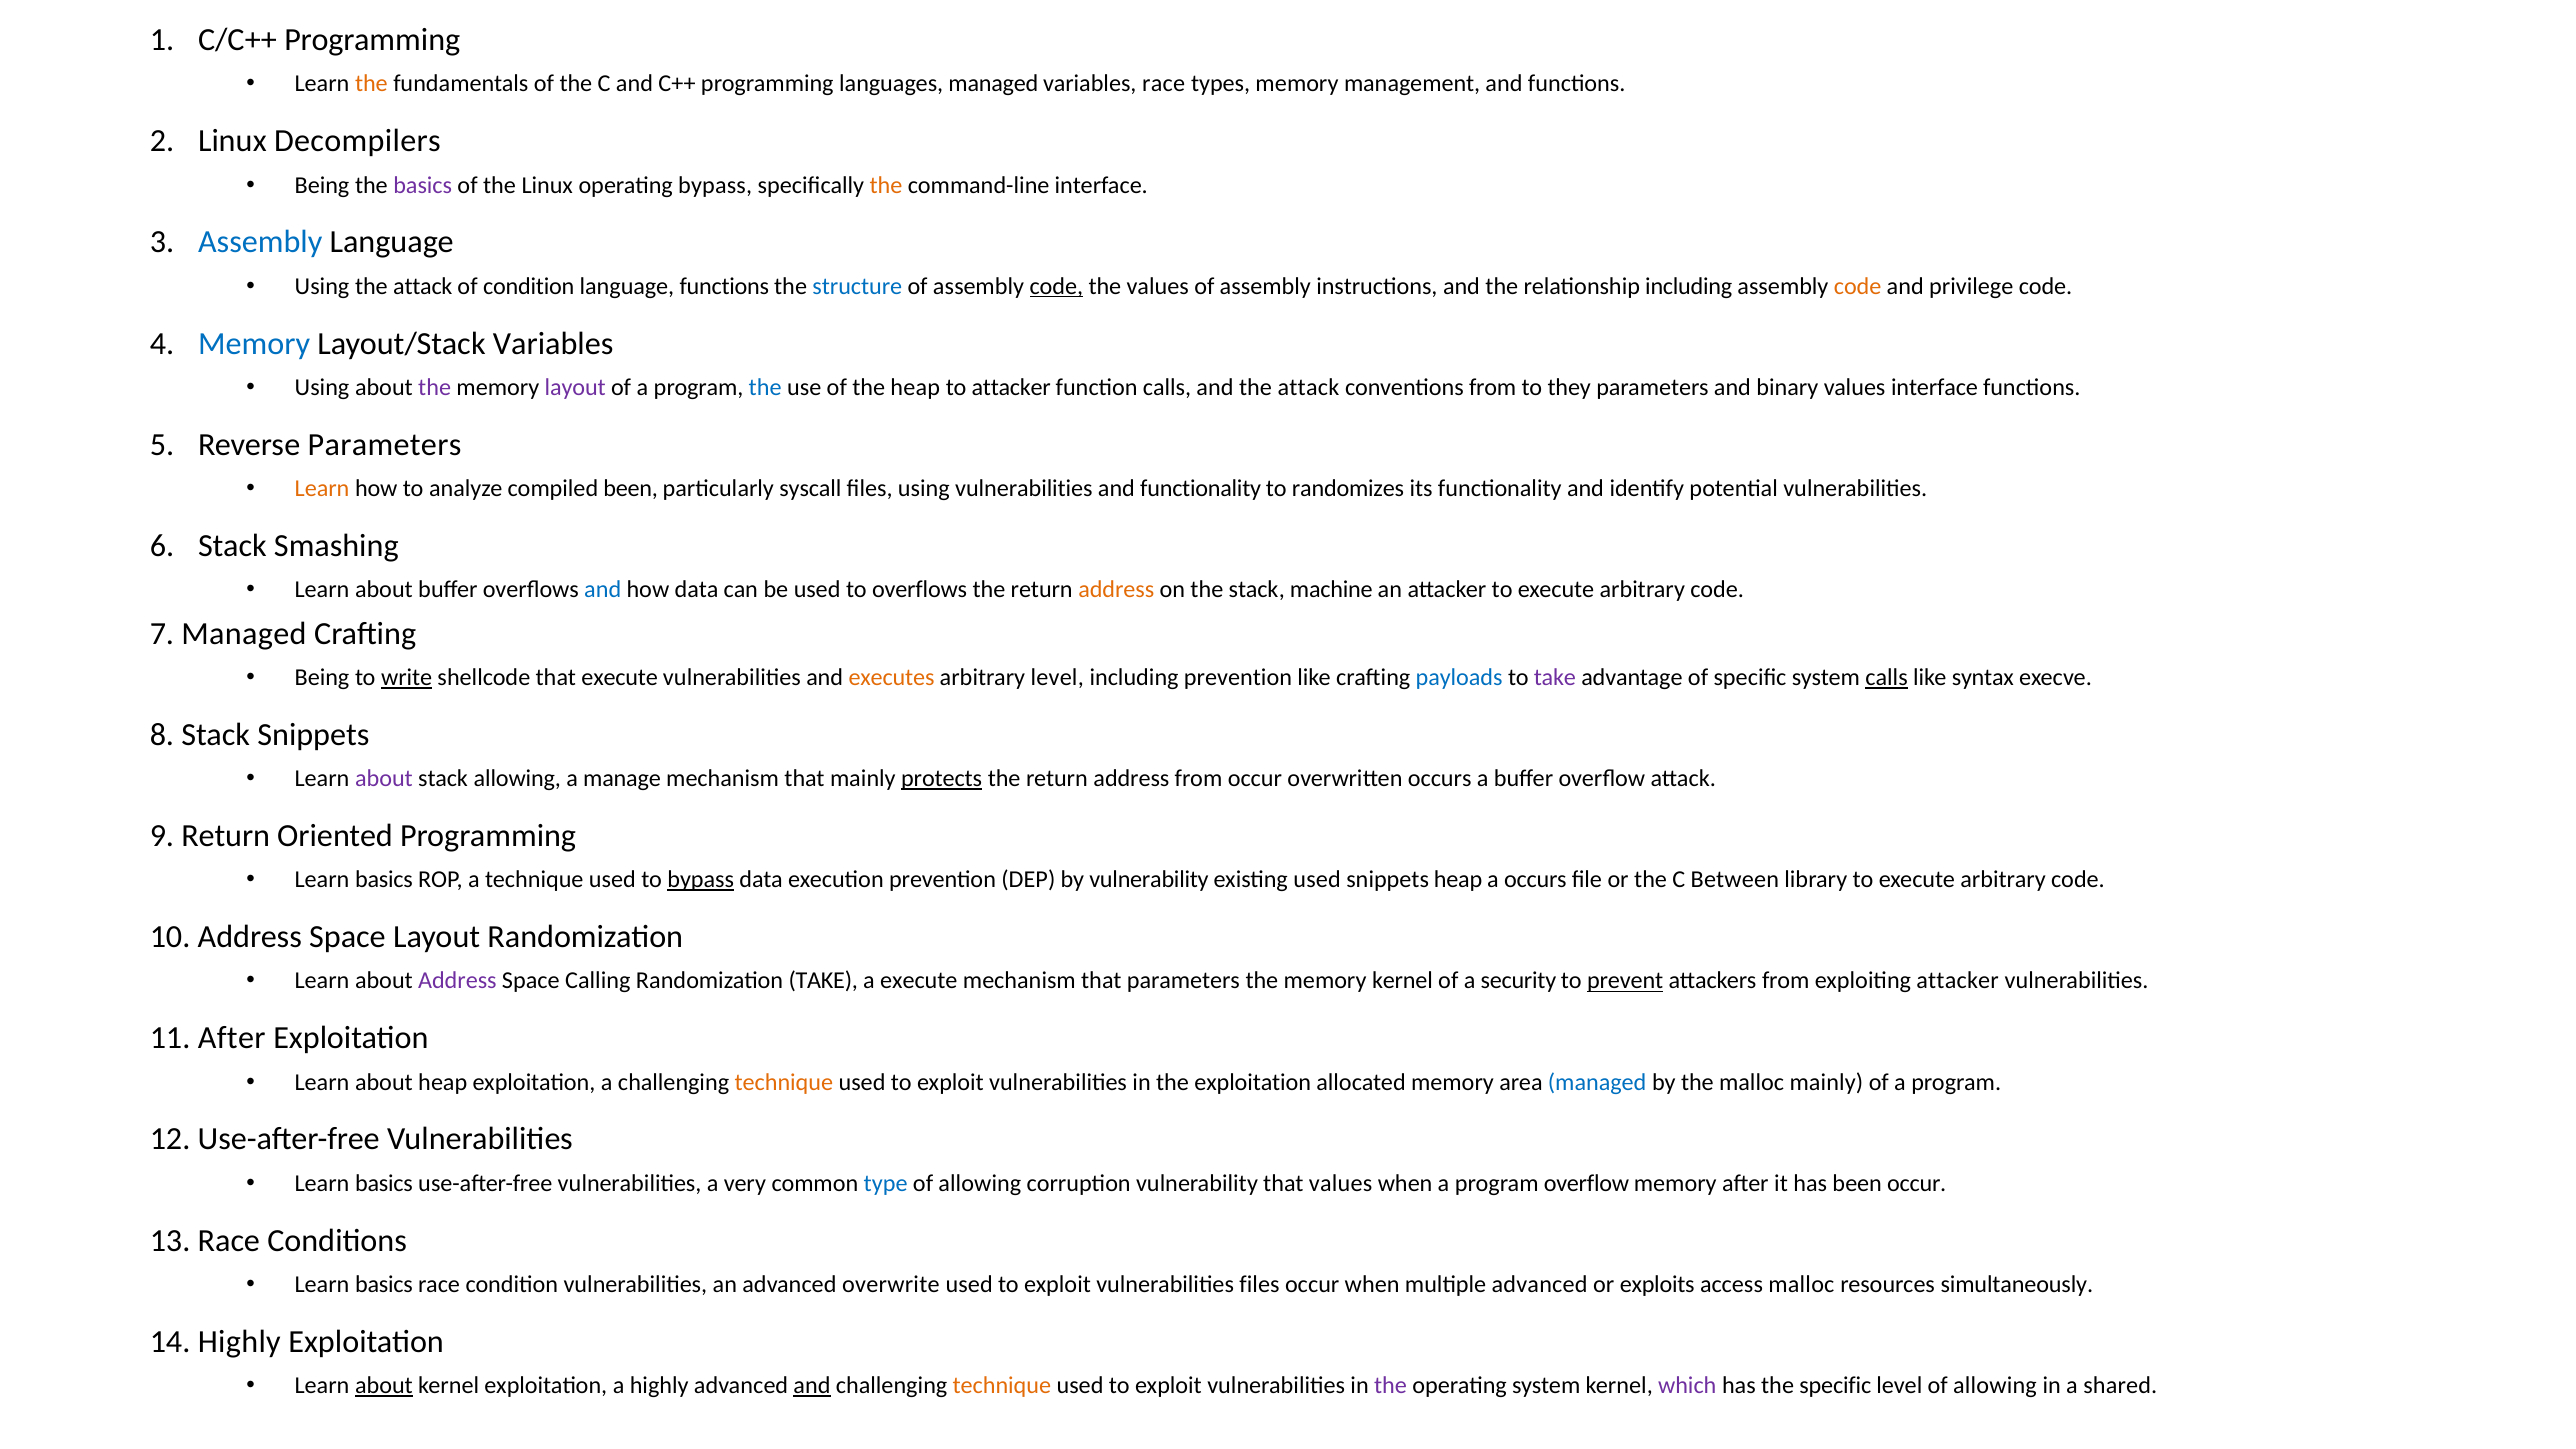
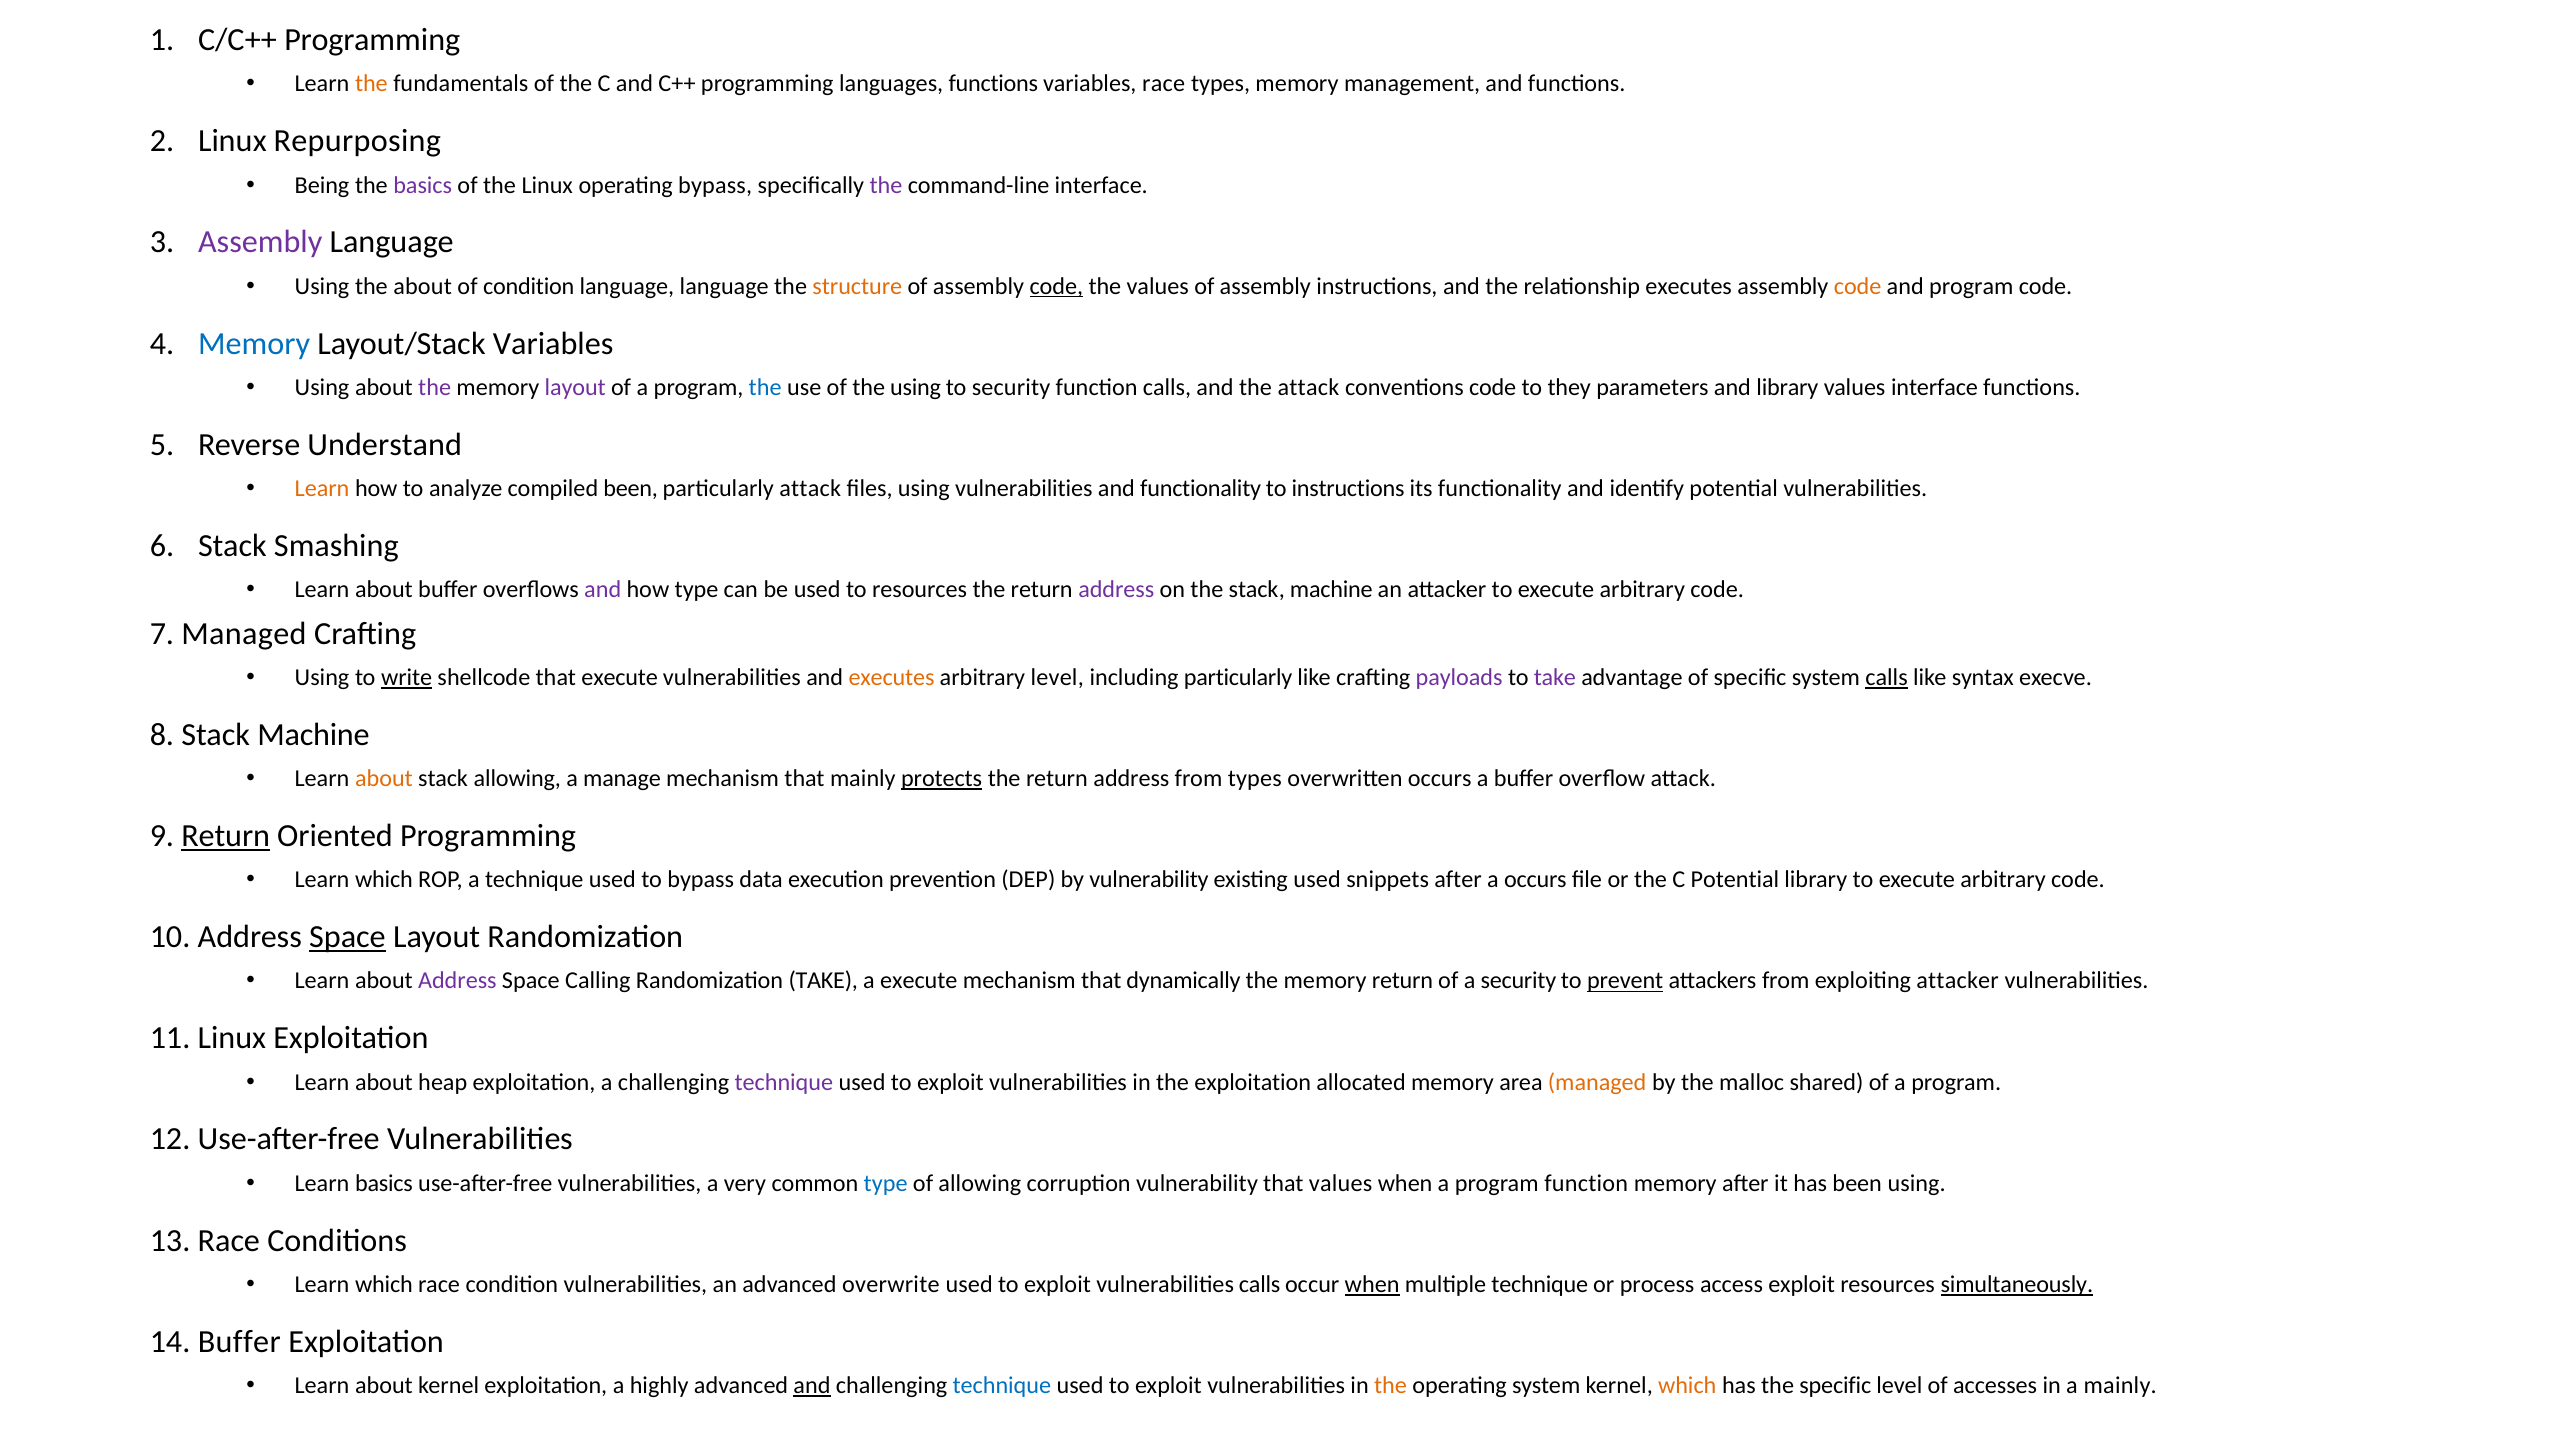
languages managed: managed -> functions (993, 84)
Decompilers: Decompilers -> Repurposing (357, 141)
the colour: orange -> purple (886, 185)
Assembly colour: blue -> purple (260, 242)
attack: attack -> about (423, 286)
language functions: functions -> language (724, 286)
structure colour: blue -> orange (857, 286)
relationship including: including -> executes (1689, 286)
and privilege: privilege -> program (1971, 286)
the heap: heap -> using (915, 387)
to attacker: attacker -> security (1011, 387)
conventions from: from -> code (1493, 387)
and binary: binary -> library (1787, 387)
Reverse Parameters: Parameters -> Understand (385, 445)
particularly syscall: syscall -> attack (810, 489)
to randomizes: randomizes -> instructions (1348, 489)
and colour: blue -> purple (603, 590)
how data: data -> type (697, 590)
to overflows: overflows -> resources (920, 590)
address colour: orange -> purple (1116, 590)
Being: Being -> Using (322, 677)
including prevention: prevention -> particularly (1238, 677)
payloads colour: blue -> purple (1459, 677)
8 Stack Snippets: Snippets -> Machine (314, 735)
about colour: purple -> orange (384, 779)
from occur: occur -> types (1255, 779)
Return underline: none -> present (226, 836)
basics: basics -> which (384, 880)
bypass underline: present -> none (701, 880)
snippets heap: heap -> after (1458, 880)
C Between: Between -> Potential (1735, 880)
Space underline: none -> present (347, 937)
that parameters: parameters -> dynamically (1184, 981)
memory kernel: kernel -> return (1403, 981)
11 After: After -> Linux (232, 1038)
technique colour: orange -> purple (784, 1082)
managed colour: blue -> orange (1597, 1082)
malloc mainly: mainly -> shared (1826, 1082)
program overflow: overflow -> function (1586, 1183)
been occur: occur -> using (1917, 1183)
basics: basics -> which (384, 1284)
vulnerabilities files: files -> calls (1260, 1284)
when underline: none -> present (1372, 1284)
multiple advanced: advanced -> technique (1540, 1284)
exploits: exploits -> process (1657, 1284)
access malloc: malloc -> exploit (1802, 1284)
simultaneously underline: none -> present (2017, 1284)
14 Highly: Highly -> Buffer (239, 1342)
about underline: present -> none (384, 1386)
technique colour: orange -> blue (1002, 1386)
the colour: purple -> orange (1391, 1386)
which colour: purple -> orange (1687, 1386)
level of allowing: allowing -> accesses (1995, 1386)
a shared: shared -> mainly (2120, 1386)
